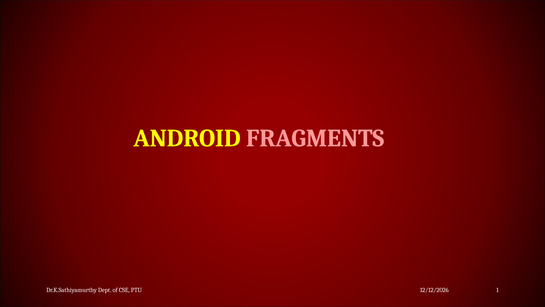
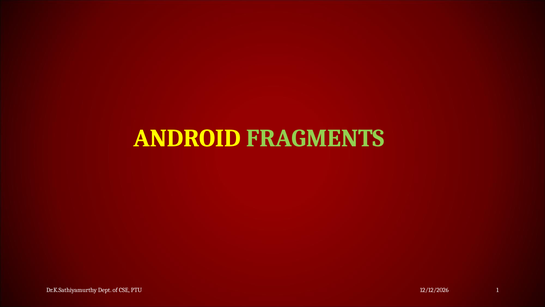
FRAGMENTS colour: pink -> light green (315, 138)
